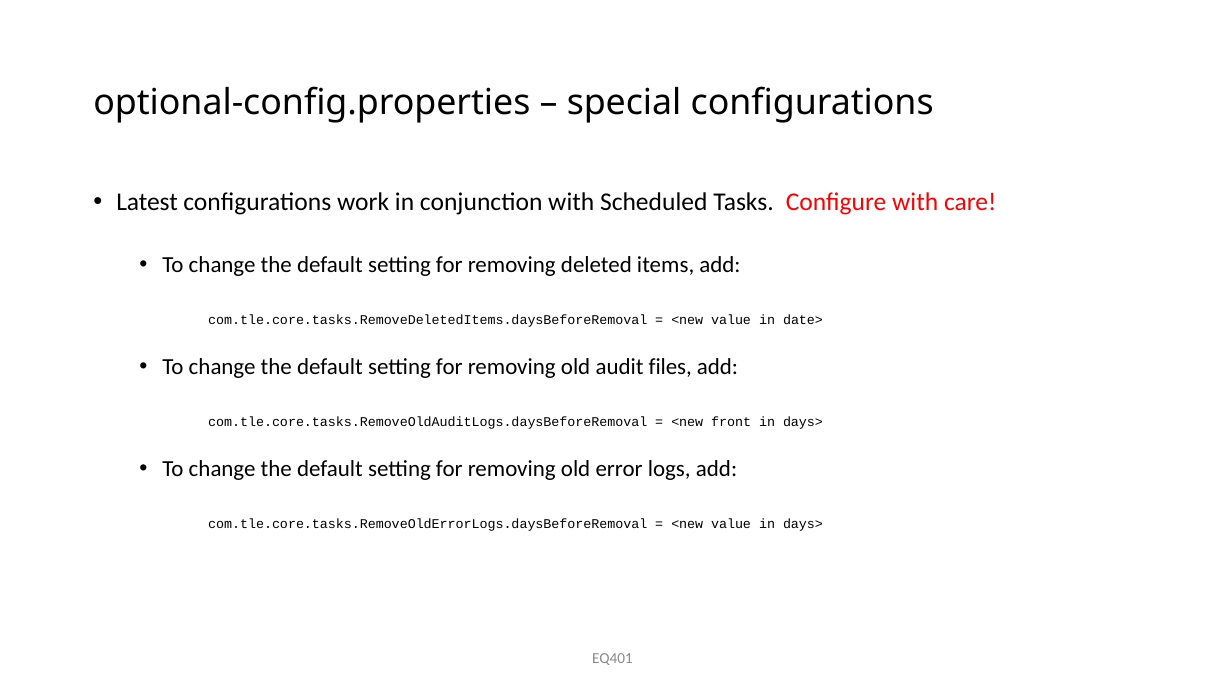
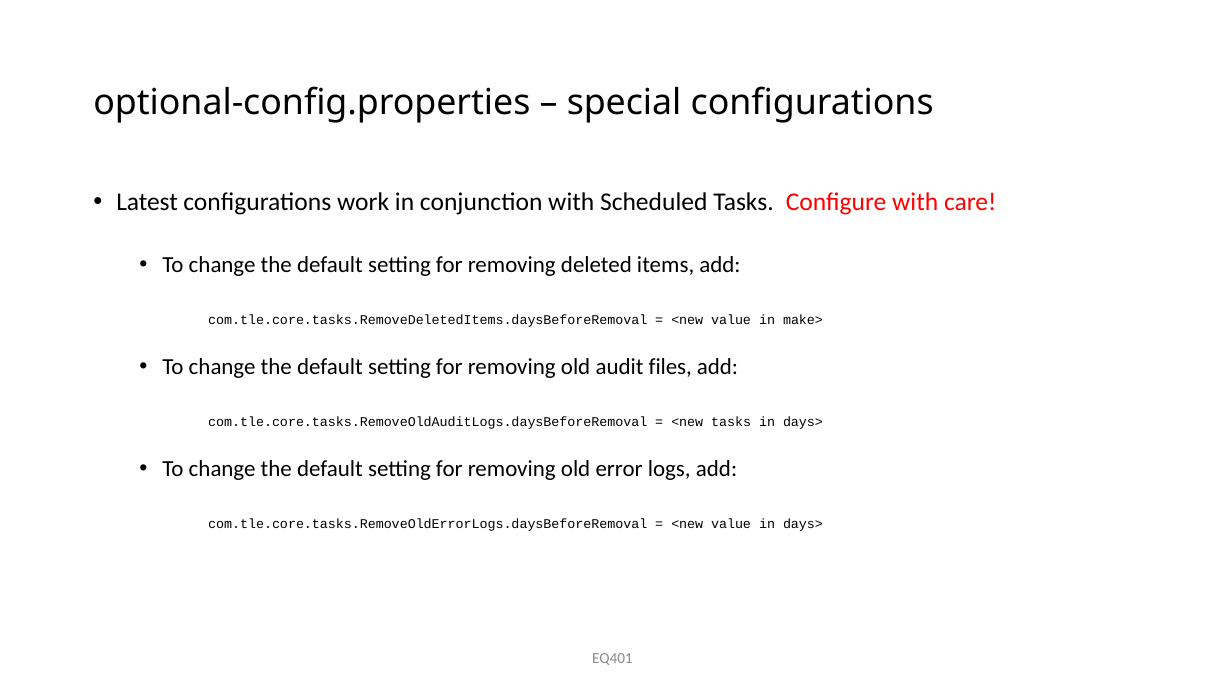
date>: date> -> make> (803, 320)
<new front: front -> tasks (731, 422)
